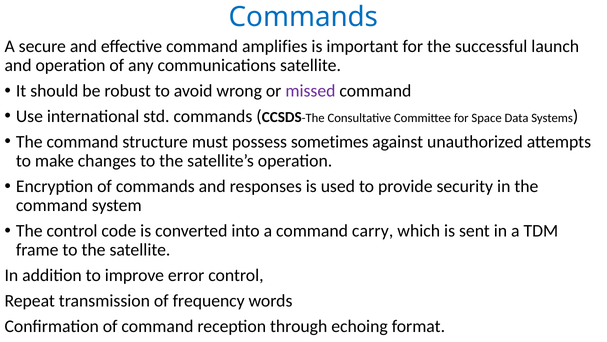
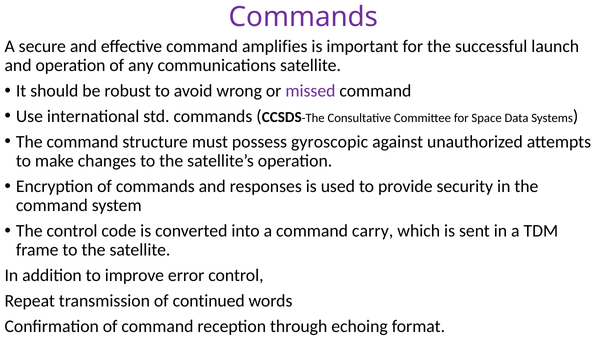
Commands colour: blue -> purple (303, 17)
sometimes: sometimes -> gyroscopic (330, 142)
frequency: frequency -> continued (209, 300)
